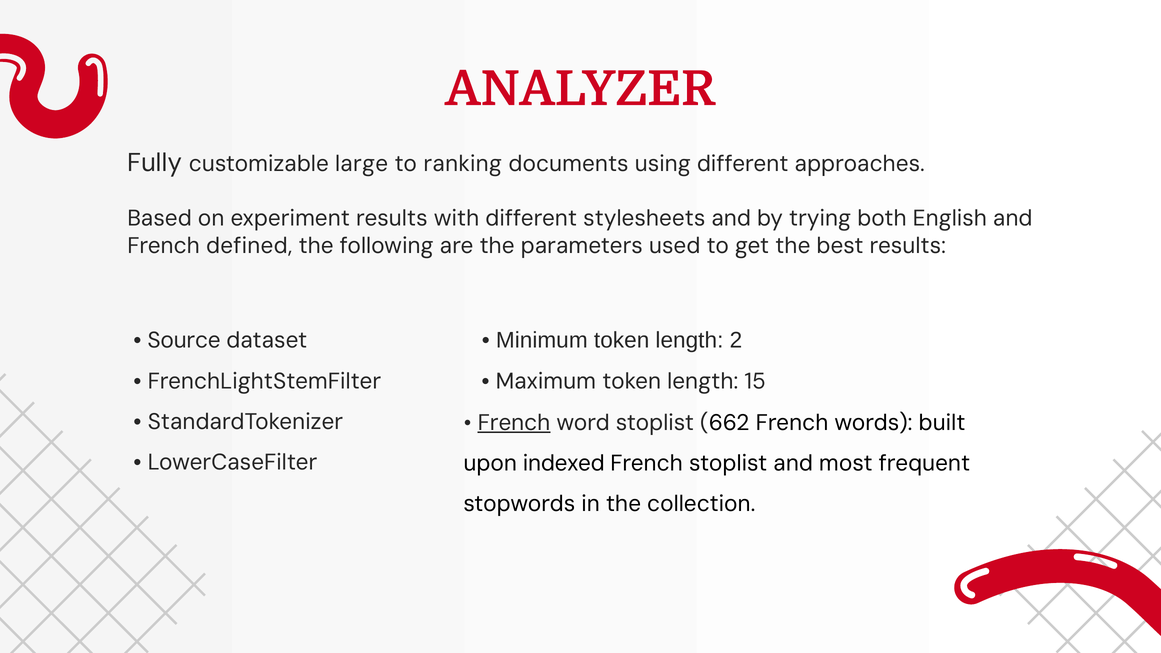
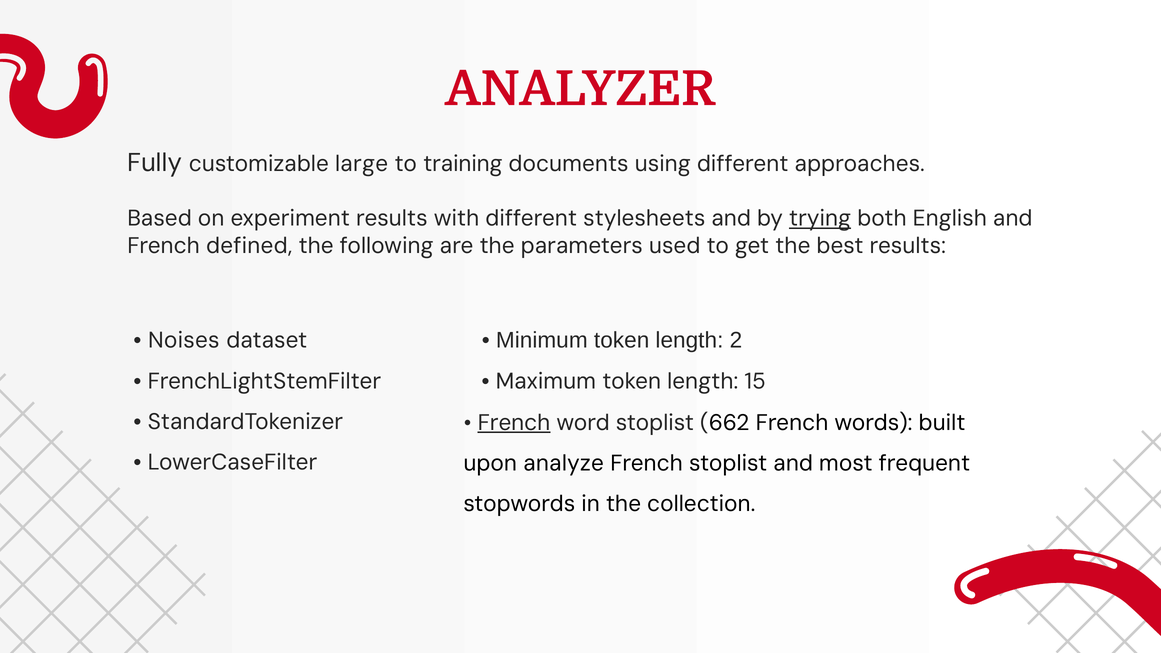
ranking: ranking -> training (463, 164)
trying underline: none -> present (820, 219)
Source: Source -> Noises (184, 340)
indexed: indexed -> analyze (564, 463)
